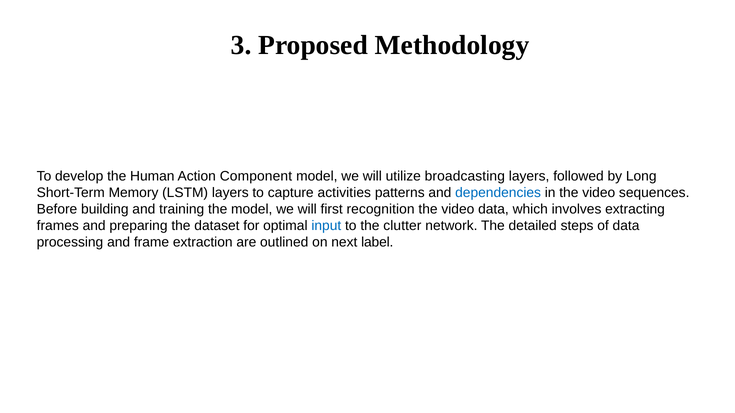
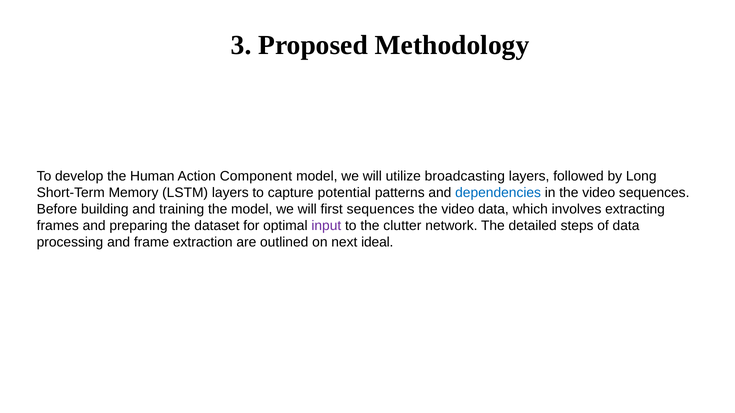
activities: activities -> potential (344, 193)
first recognition: recognition -> sequences (381, 209)
input colour: blue -> purple (326, 226)
label: label -> ideal (377, 242)
